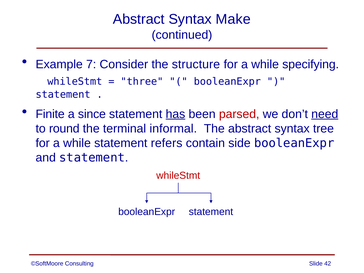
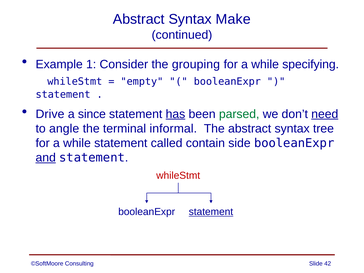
7: 7 -> 1 (91, 64)
structure: structure -> grouping (196, 64)
three: three -> empty (142, 81)
Finite: Finite -> Drive (50, 114)
parsed colour: red -> green (239, 114)
round: round -> angle (64, 129)
refers: refers -> called (167, 143)
and underline: none -> present (46, 158)
statement underline: none -> present (211, 212)
